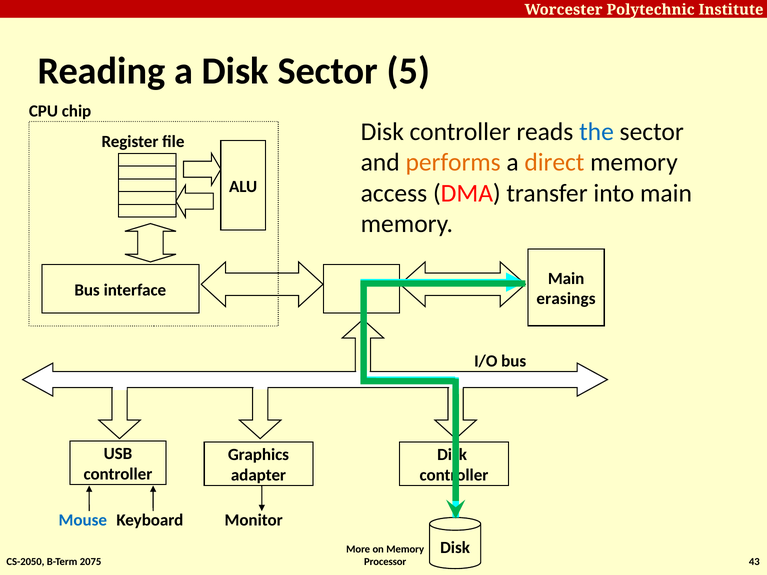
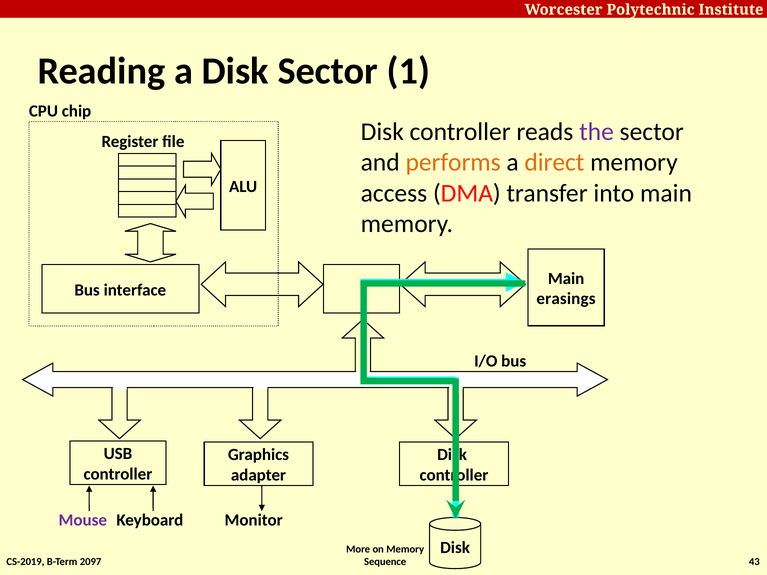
5: 5 -> 1 (408, 71)
the colour: blue -> purple (597, 132)
Mouse colour: blue -> purple (83, 520)
CS-2050: CS-2050 -> CS-2019 (25, 562)
2075: 2075 -> 2097 (91, 562)
Processor: Processor -> Sequence (385, 562)
